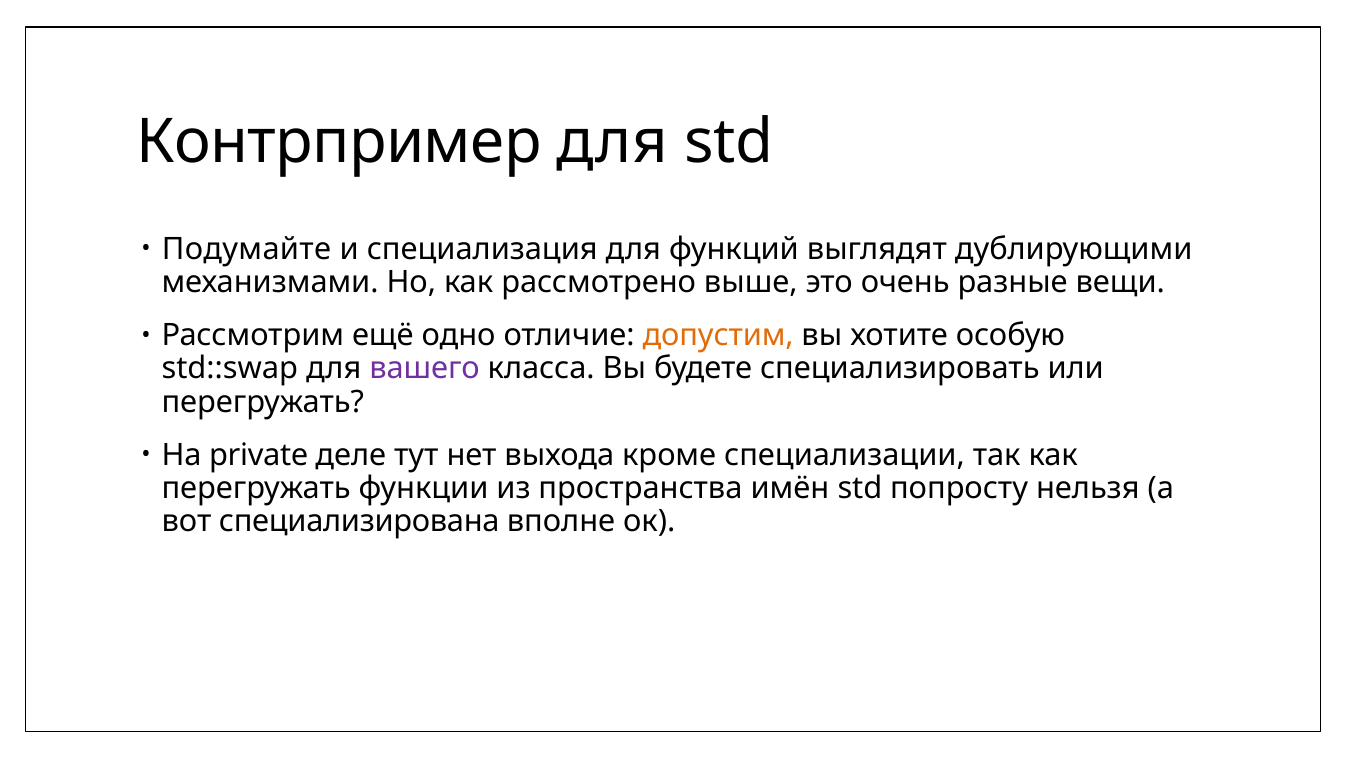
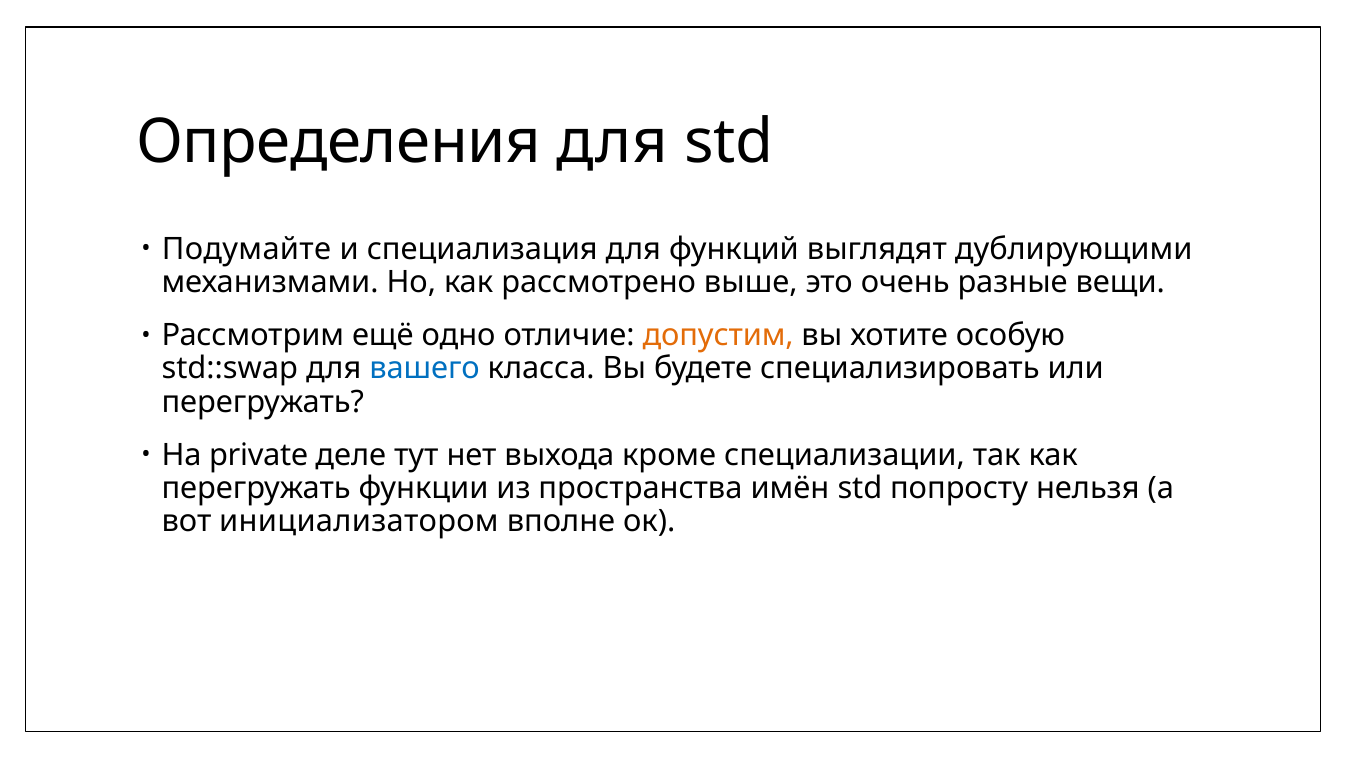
Контрпример: Контрпример -> Определения (339, 142)
вашего colour: purple -> blue (425, 368)
специализирована: специализирована -> инициализатором (359, 521)
